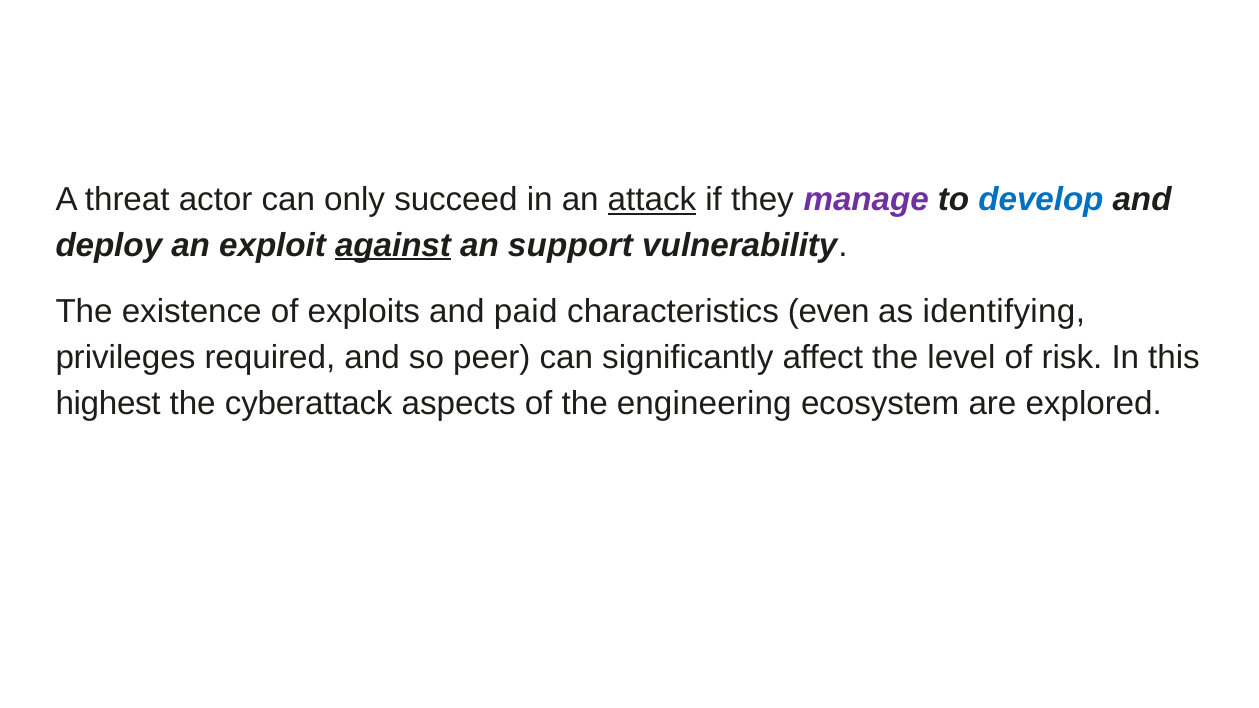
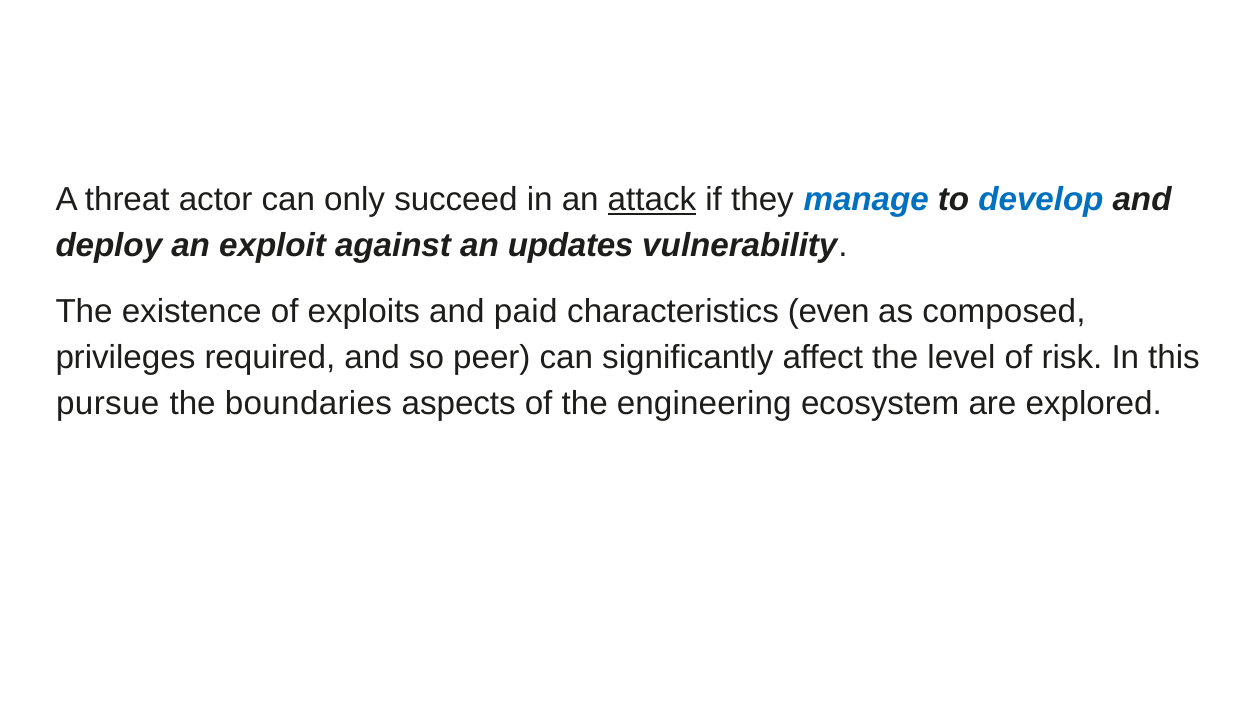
manage colour: purple -> blue (866, 199)
against underline: present -> none (393, 245)
support: support -> updates (571, 245)
identifying: identifying -> composed (1004, 312)
highest: highest -> pursue (108, 404)
cyberattack: cyberattack -> boundaries (308, 404)
